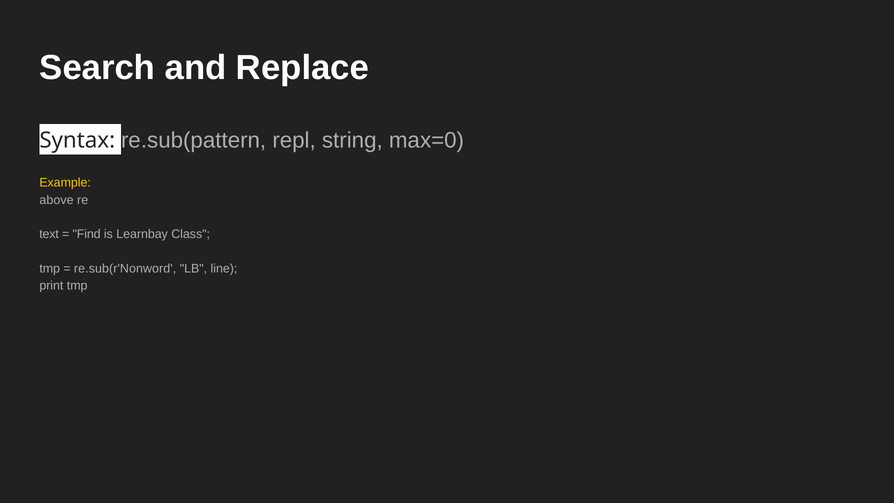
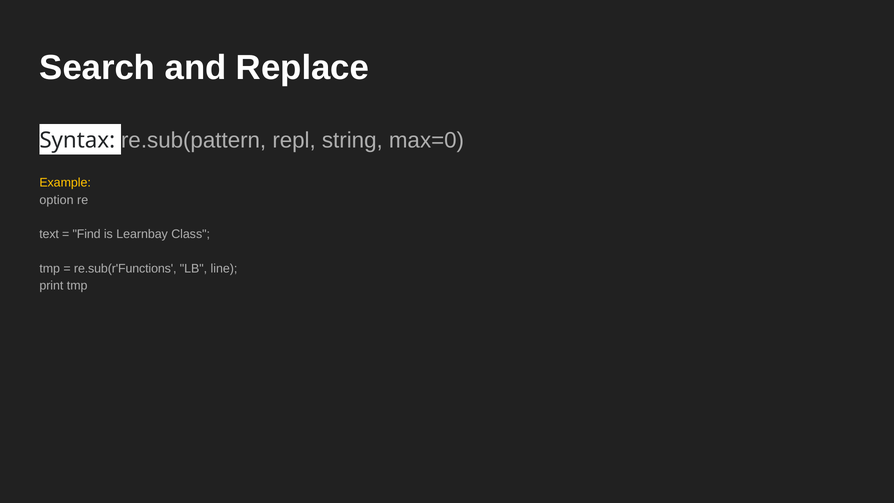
above: above -> option (57, 200)
re.sub(r'Nonword: re.sub(r'Nonword -> re.sub(r'Functions (125, 269)
